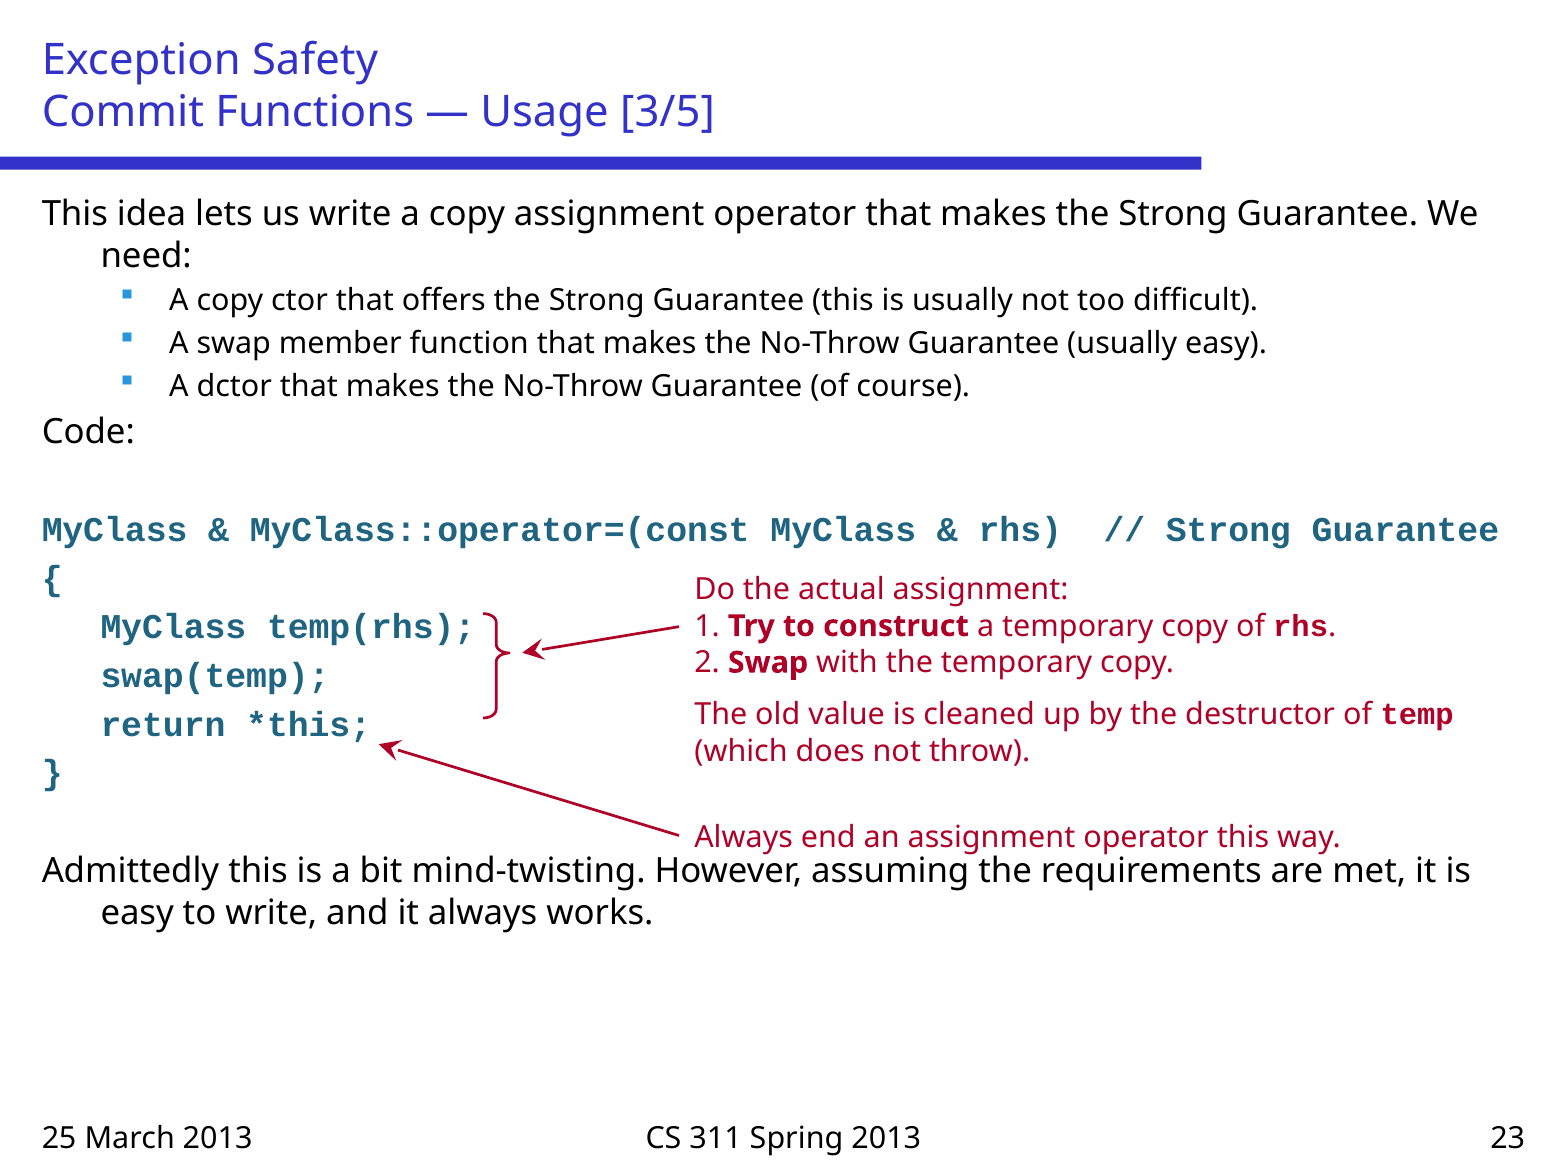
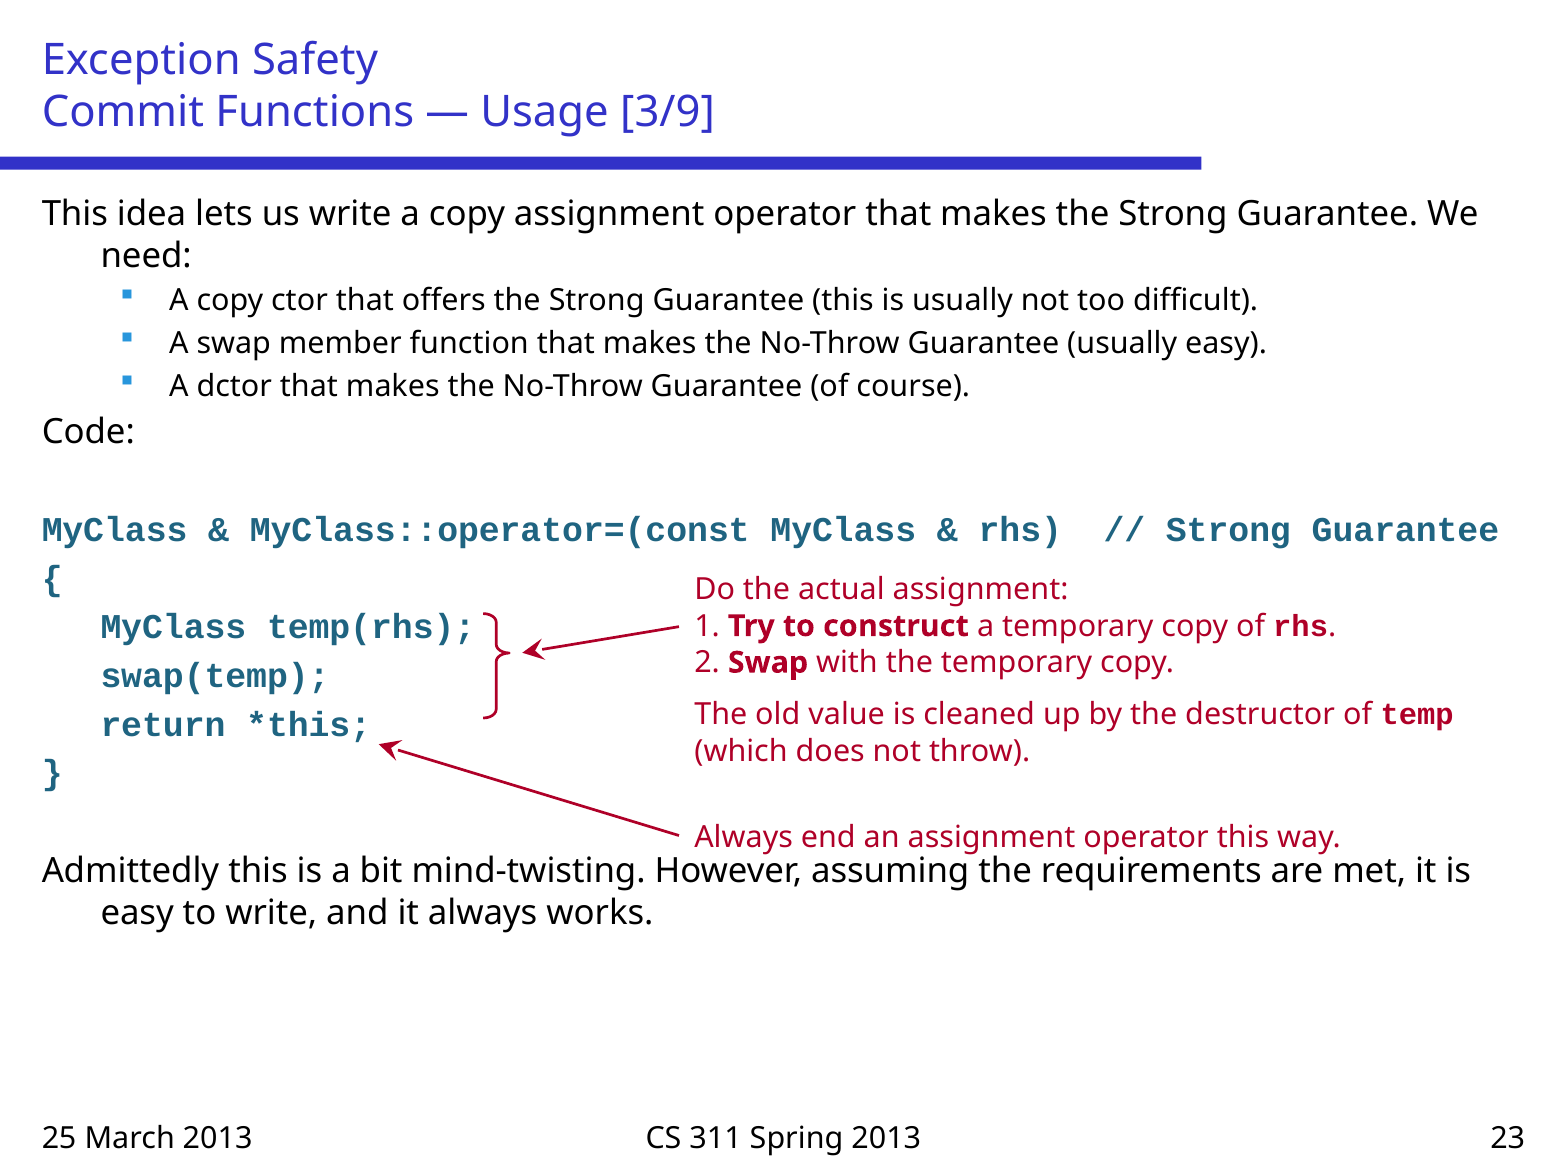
3/5: 3/5 -> 3/9 (668, 113)
